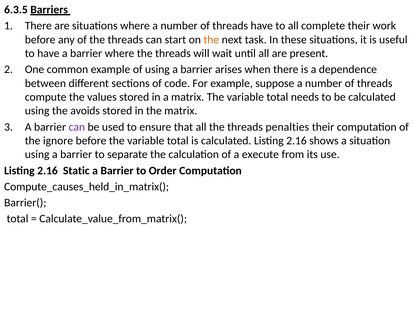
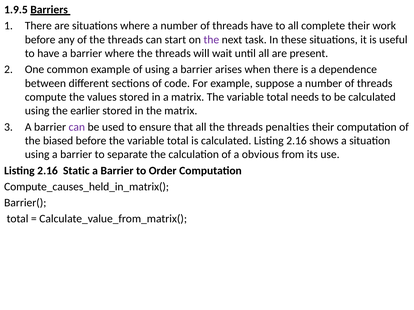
6.3.5: 6.3.5 -> 1.9.5 (16, 10)
the colour: orange -> purple (211, 40)
avoids: avoids -> earlier (85, 111)
ignore: ignore -> biased (58, 141)
execute: execute -> obvious (260, 155)
